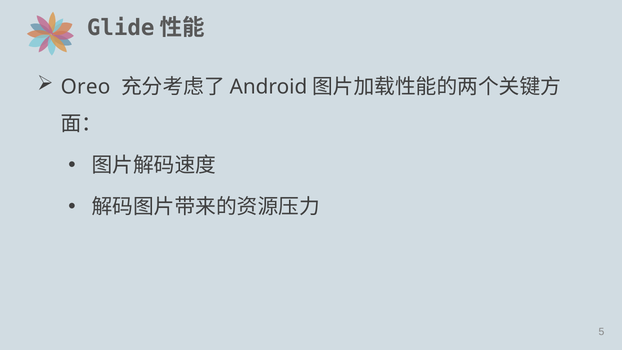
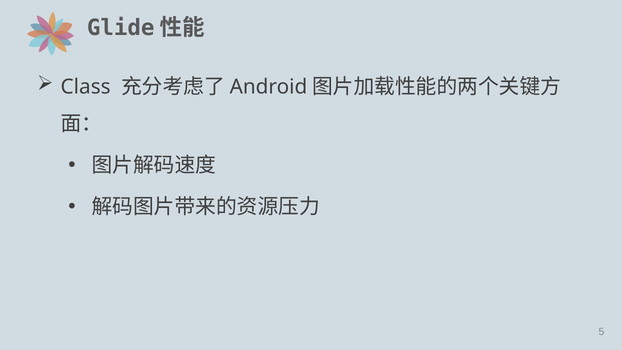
Oreo: Oreo -> Class (86, 87)
